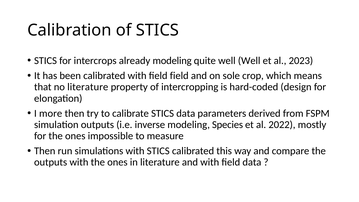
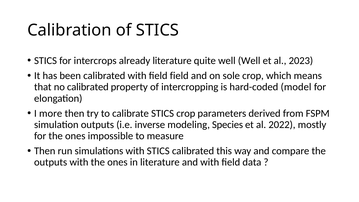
already modeling: modeling -> literature (172, 61)
no literature: literature -> calibrated (88, 87)
design: design -> model (296, 87)
STICS data: data -> crop (186, 113)
